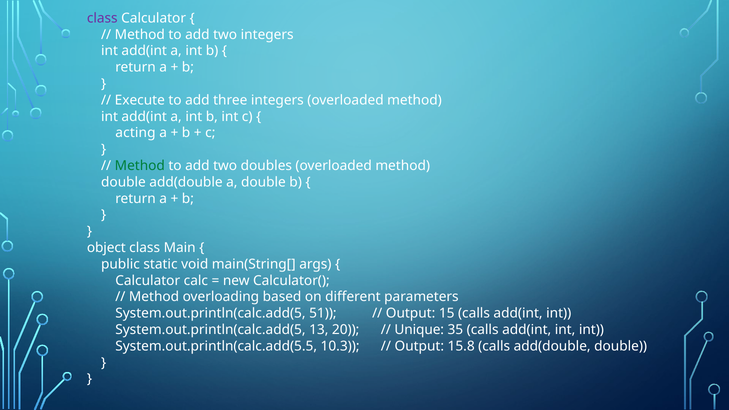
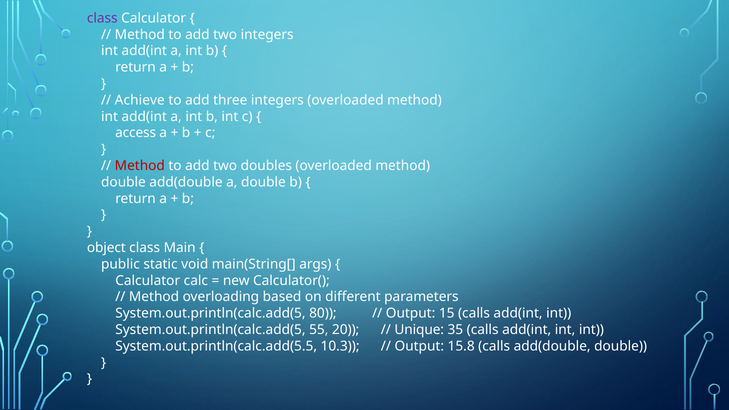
Execute: Execute -> Achieve (140, 100)
acting: acting -> access (136, 133)
Method colour: green -> red (140, 166)
51: 51 -> 80 (323, 313)
13: 13 -> 55 (319, 330)
